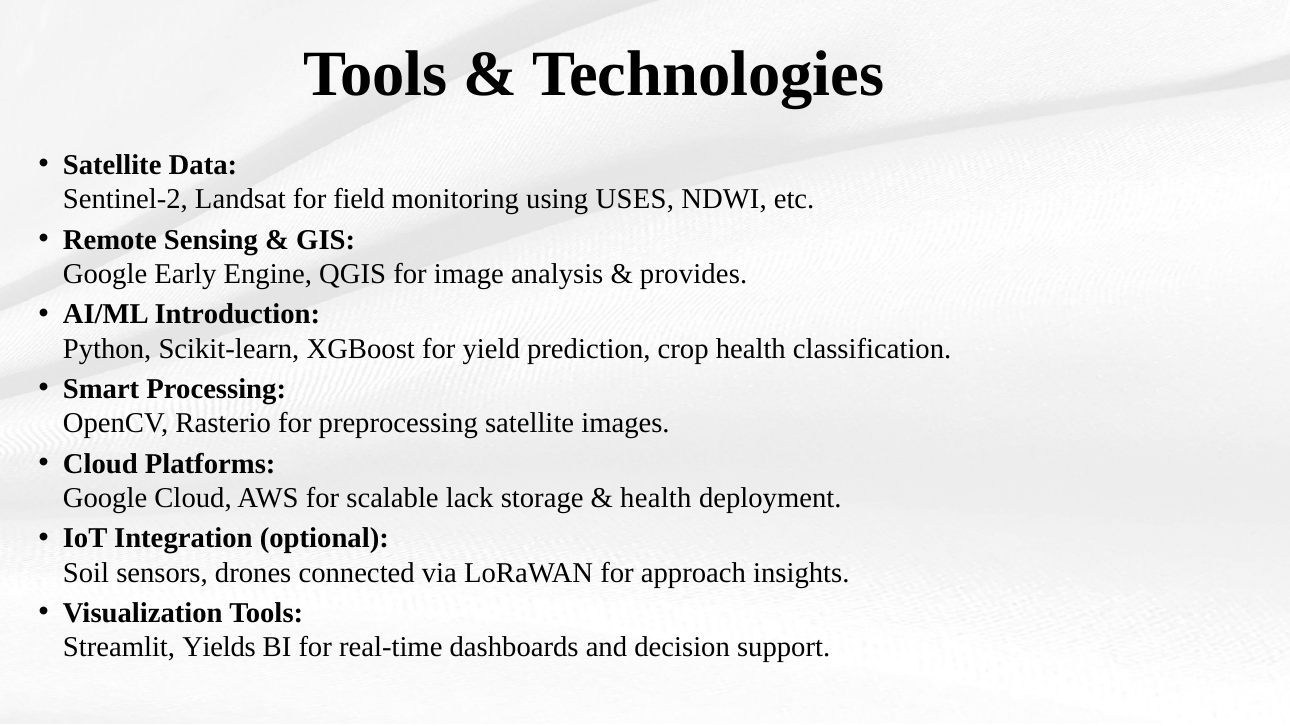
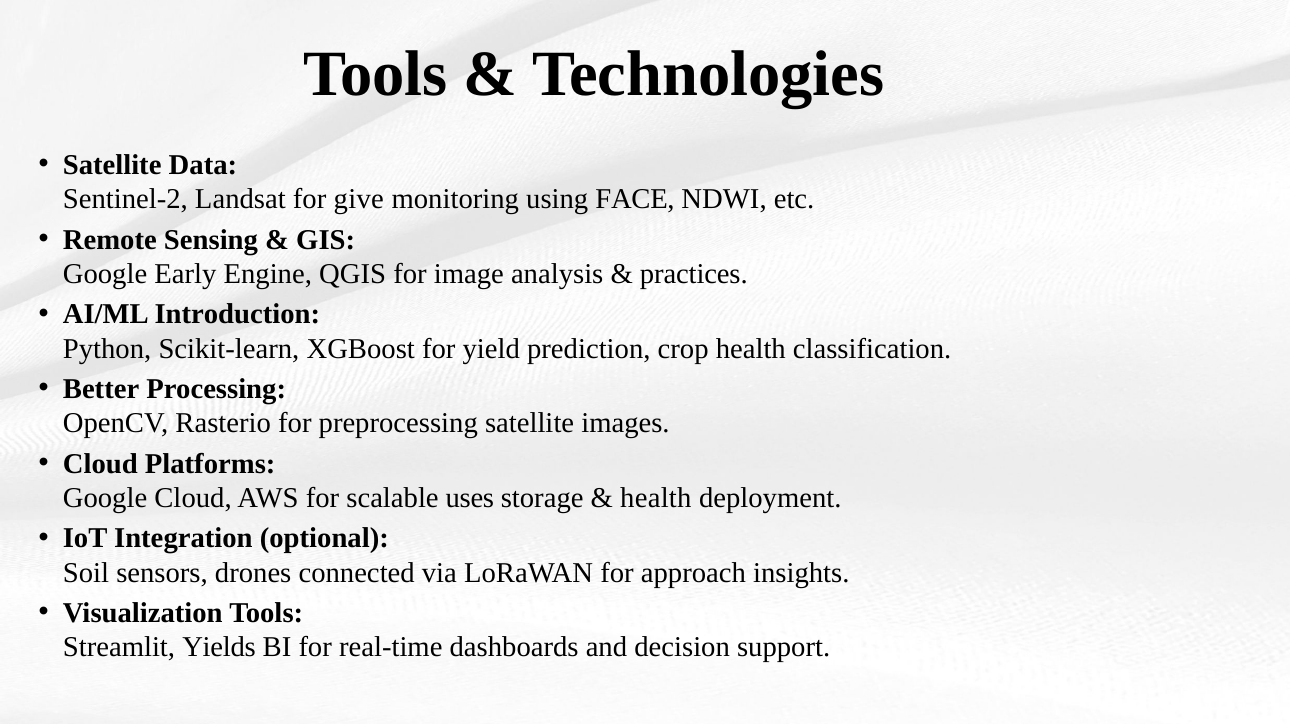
field: field -> give (359, 199)
USES: USES -> FACE (635, 199)
provides: provides -> practices (694, 274)
Smart: Smart -> Better (101, 389)
lack: lack -> uses (470, 498)
